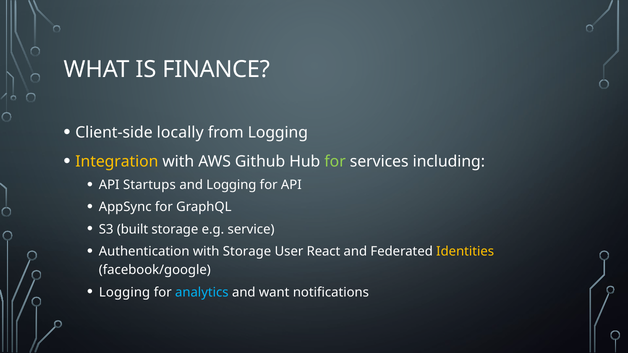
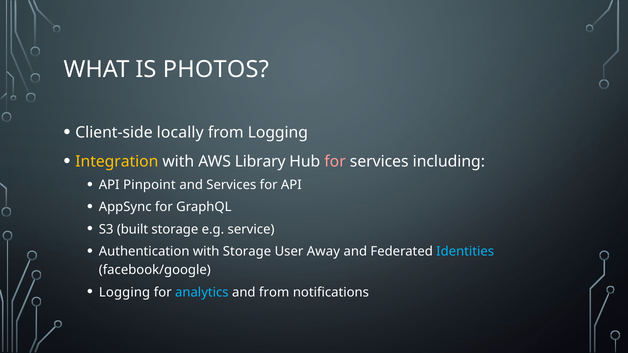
FINANCE: FINANCE -> PHOTOS (216, 70)
Github: Github -> Library (260, 162)
for colour: light green -> pink (335, 162)
Startups: Startups -> Pinpoint (149, 185)
and Logging: Logging -> Services (231, 185)
React: React -> Away (323, 251)
Identities colour: yellow -> light blue (465, 251)
and want: want -> from (274, 292)
